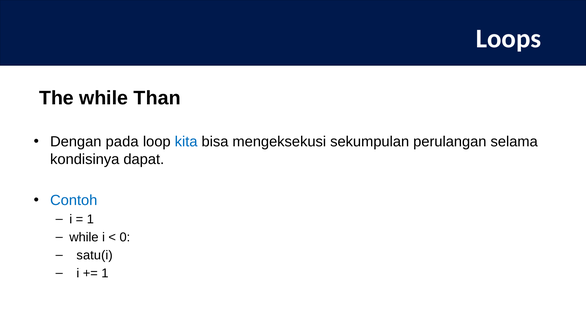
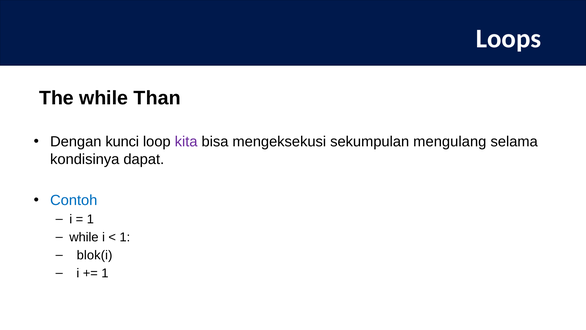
pada: pada -> kunci (122, 142)
kita colour: blue -> purple (186, 142)
perulangan: perulangan -> mengulang (450, 142)
0: 0 -> 1 (125, 237)
satu(i: satu(i -> blok(i (95, 255)
